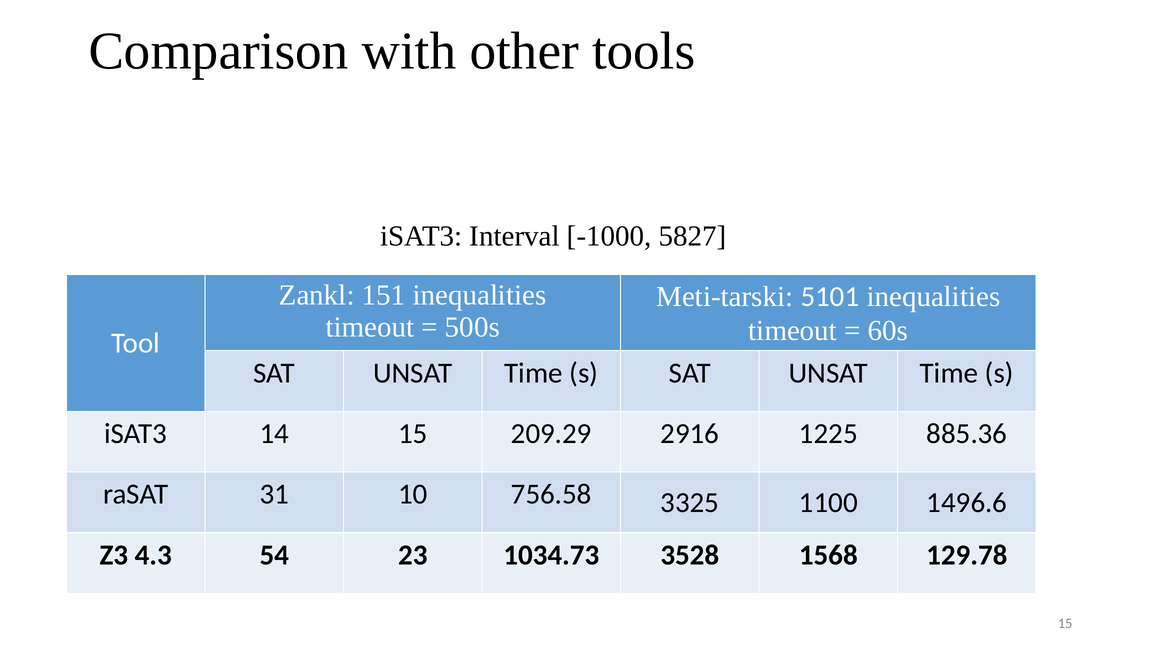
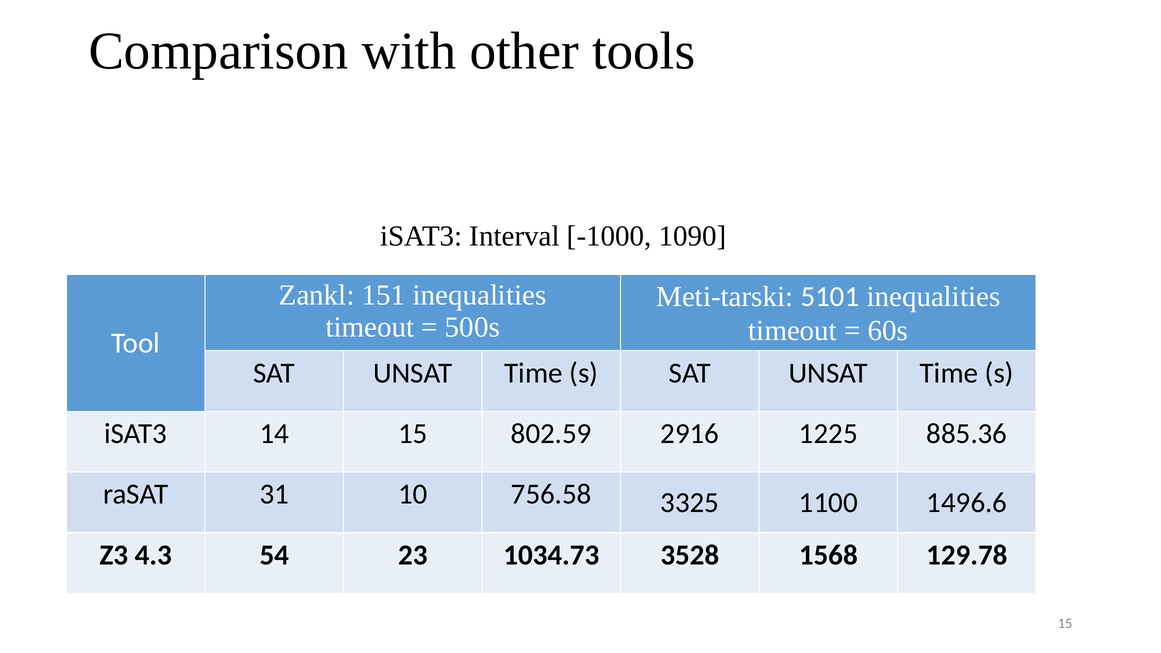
5827: 5827 -> 1090 (693, 236)
209.29: 209.29 -> 802.59 (551, 434)
